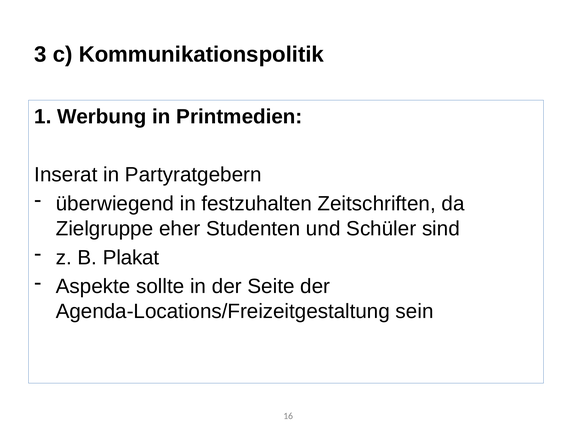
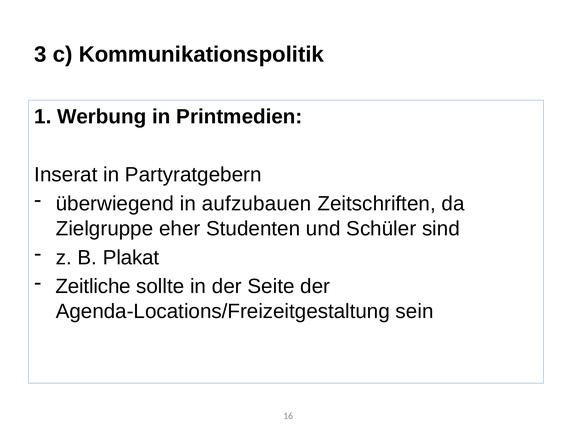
festzuhalten: festzuhalten -> aufzubauen (257, 204)
Aspekte: Aspekte -> Zeitliche (93, 286)
